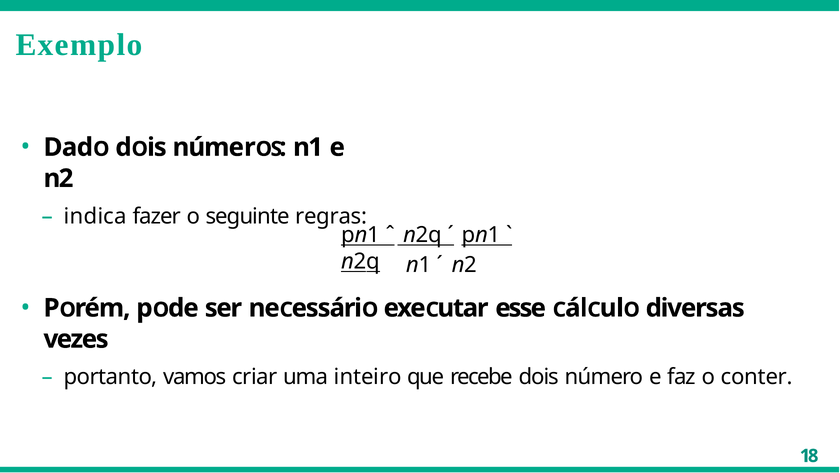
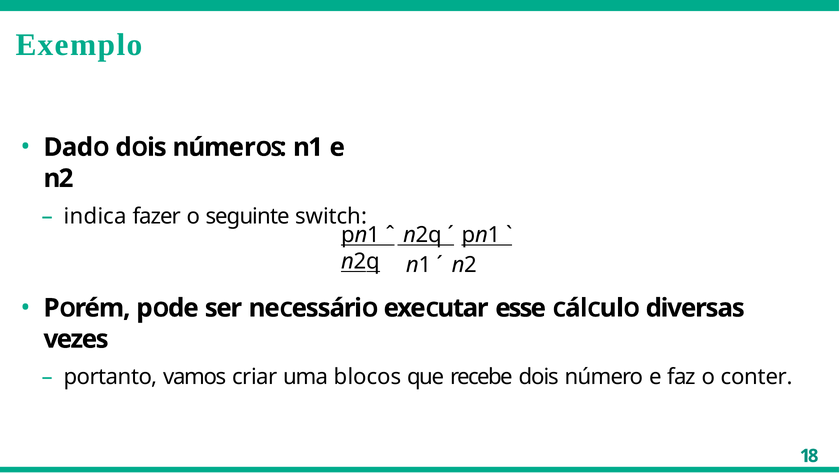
regras: regras -> switch (331, 216)
inteiro: inteiro -> blocos (368, 377)
